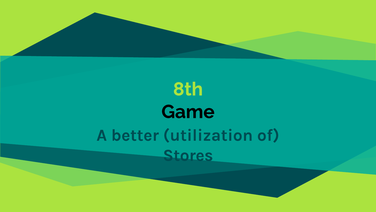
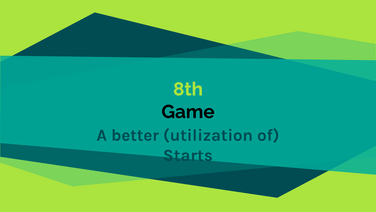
Stores: Stores -> Starts (188, 155)
